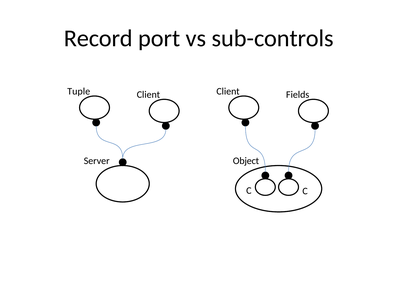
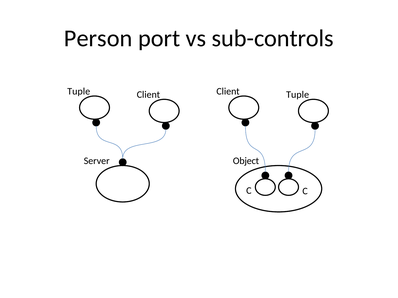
Record: Record -> Person (98, 39)
Client Fields: Fields -> Tuple (298, 95)
